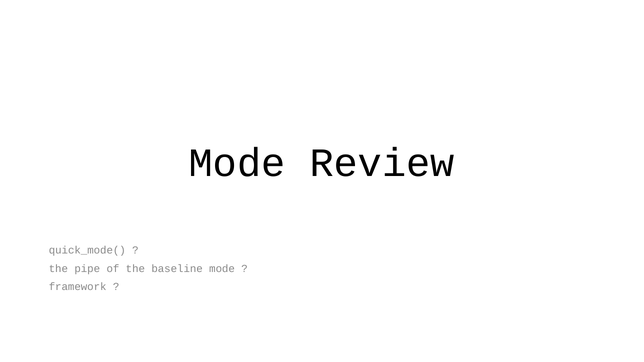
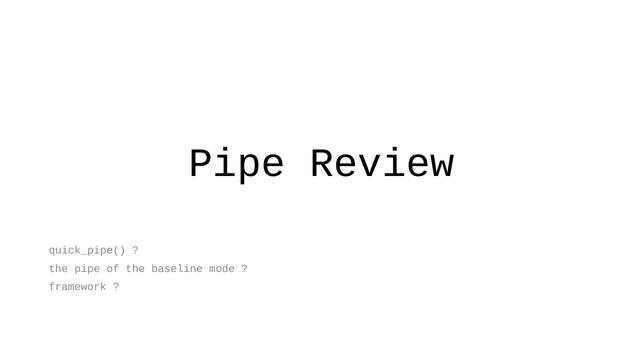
Mode: Mode -> Pipe (237, 163)
quick_mode(: quick_mode( -> quick_pipe( (87, 251)
